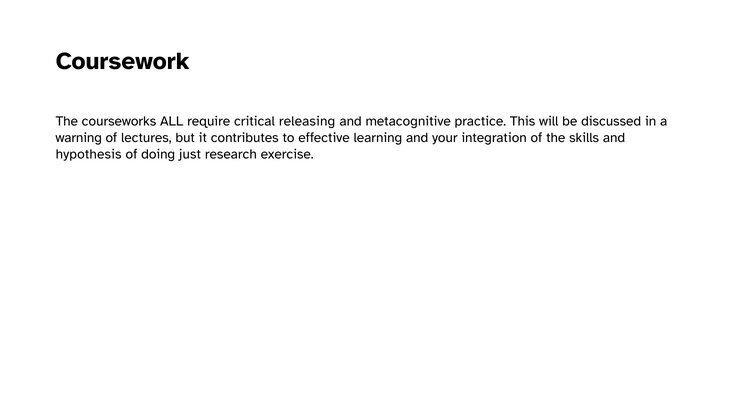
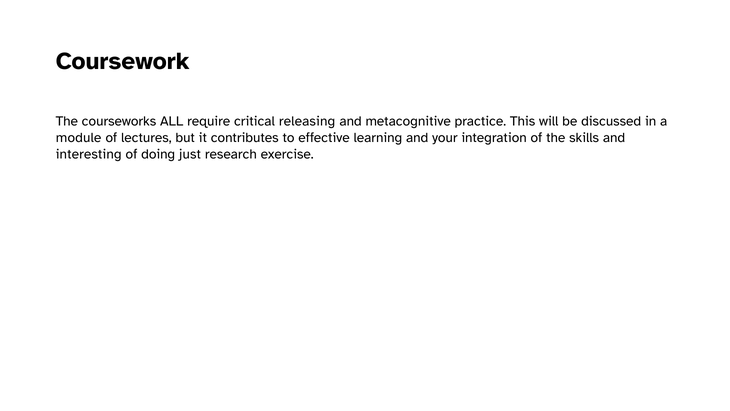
warning: warning -> module (79, 138)
hypothesis: hypothesis -> interesting (89, 154)
